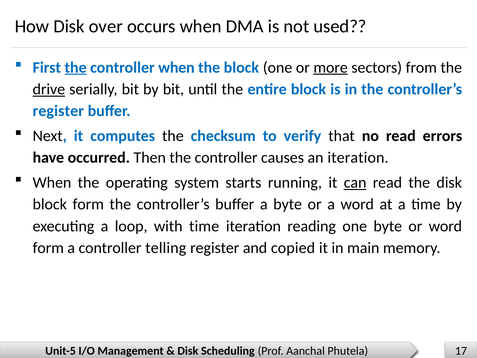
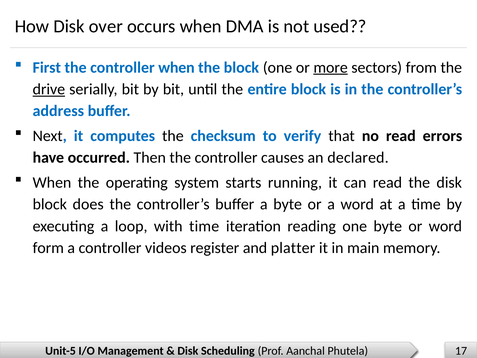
the underline: present -> none (76, 67)
register: register -> address (58, 111)
an iteration: iteration -> declared (358, 158)
can underline: present -> none (355, 182)
block form: form -> does (88, 204)
telling: telling -> videos (166, 248)
copied: copied -> platter (293, 248)
